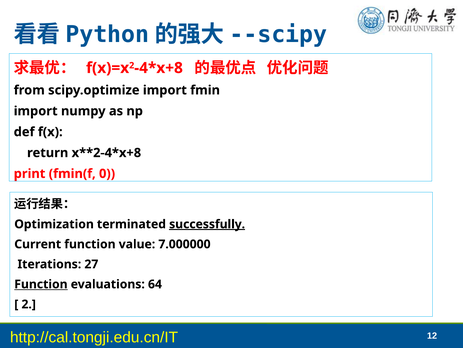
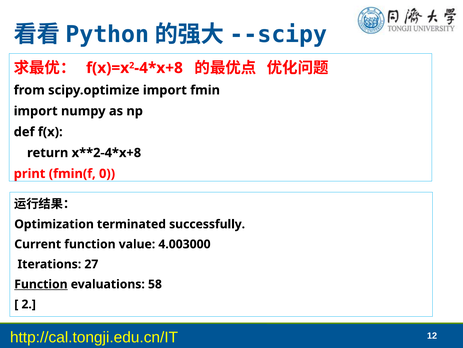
successfully underline: present -> none (207, 224)
7.000000: 7.000000 -> 4.003000 (184, 244)
64: 64 -> 58 (155, 284)
